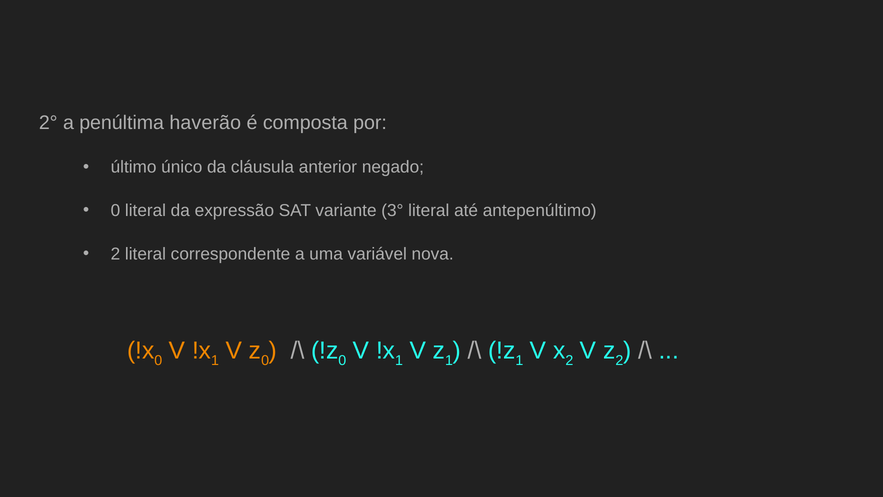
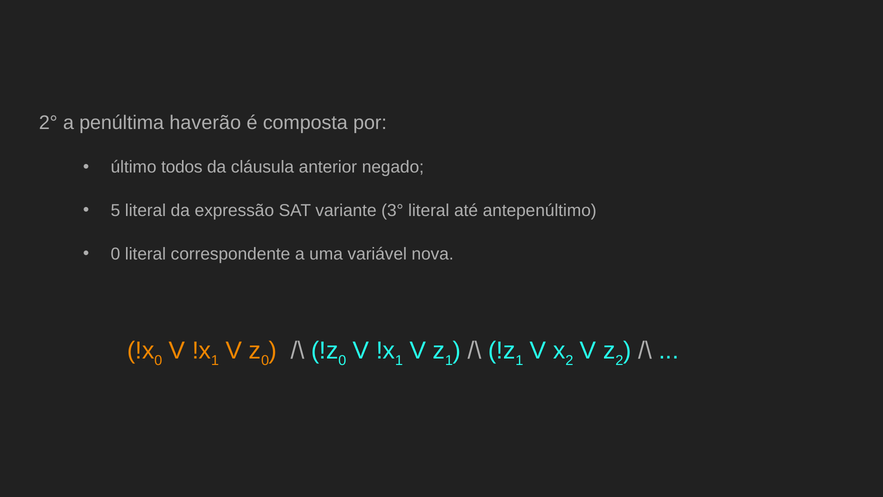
único: único -> todos (182, 167)
0: 0 -> 5 (115, 210)
2: 2 -> 0 (115, 254)
